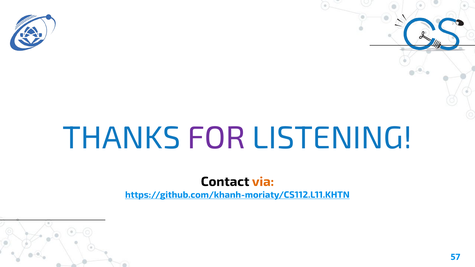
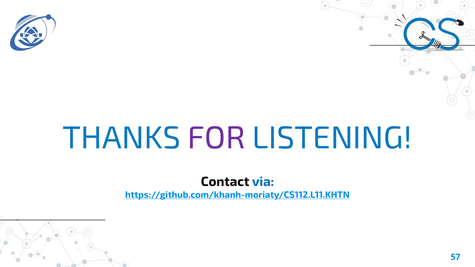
via colour: orange -> blue (263, 182)
